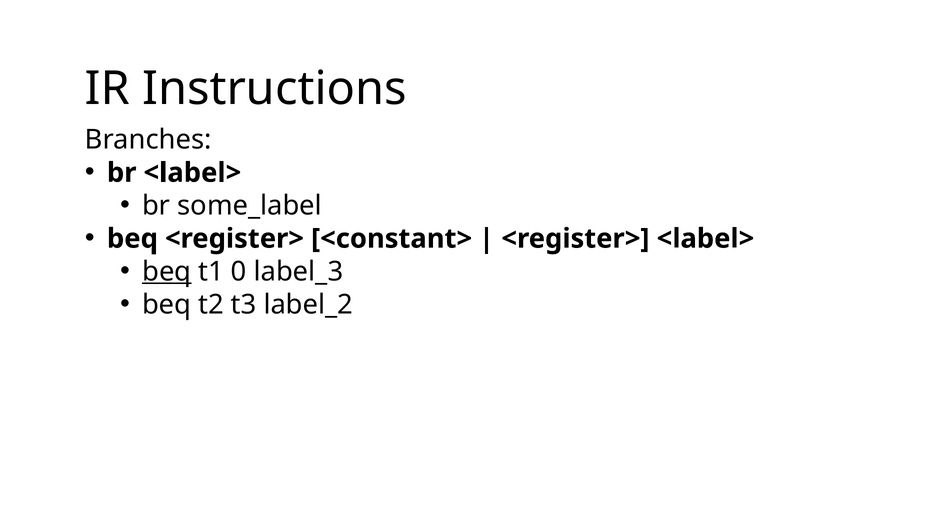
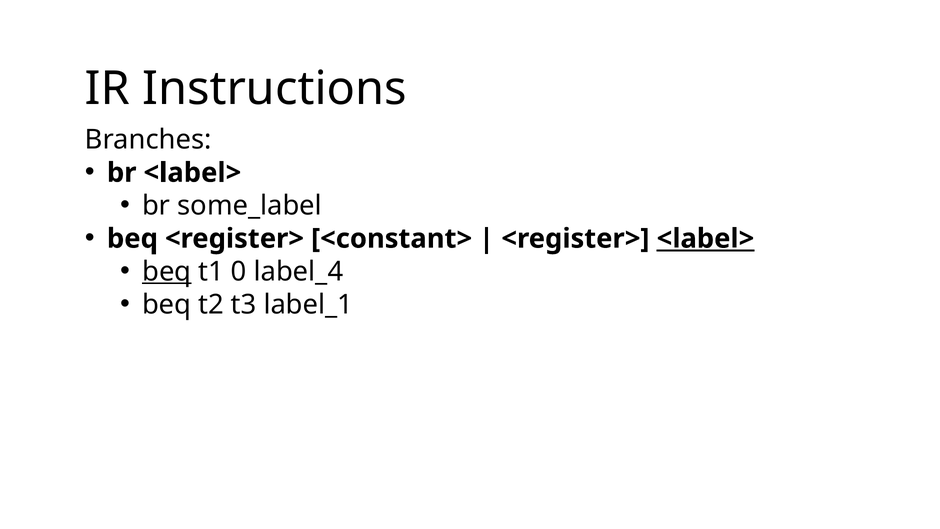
<label> underline: none -> present (705, 239)
label_3: label_3 -> label_4 (299, 271)
label_2: label_2 -> label_1 (308, 304)
